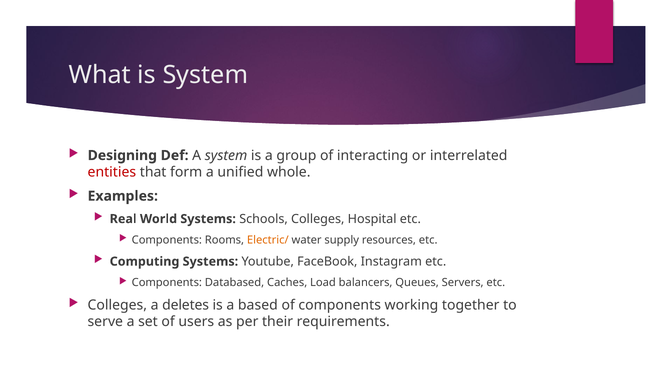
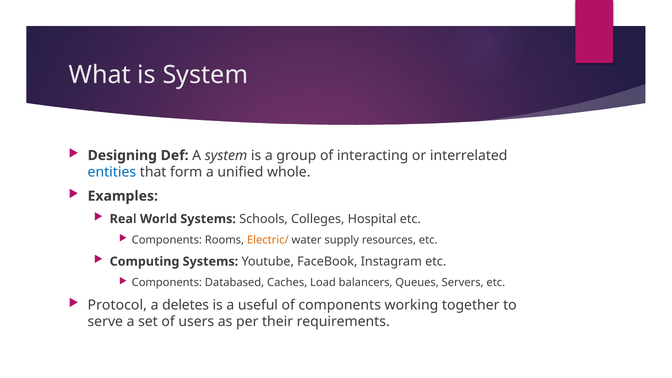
entities colour: red -> blue (112, 172)
Colleges: Colleges -> Protocol (117, 305)
based: based -> useful (258, 305)
